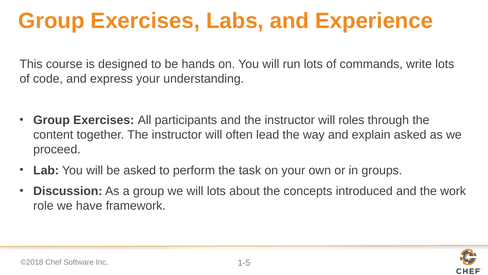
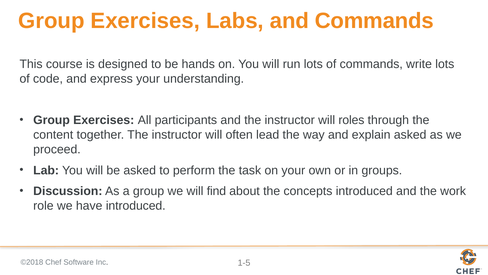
and Experience: Experience -> Commands (374, 21)
will lots: lots -> find (216, 191)
have framework: framework -> introduced (136, 205)
